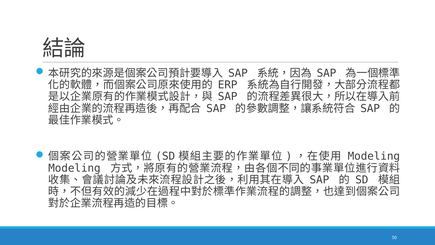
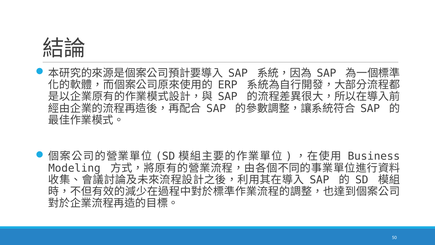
Modeling: Modeling -> Business (374, 156)
